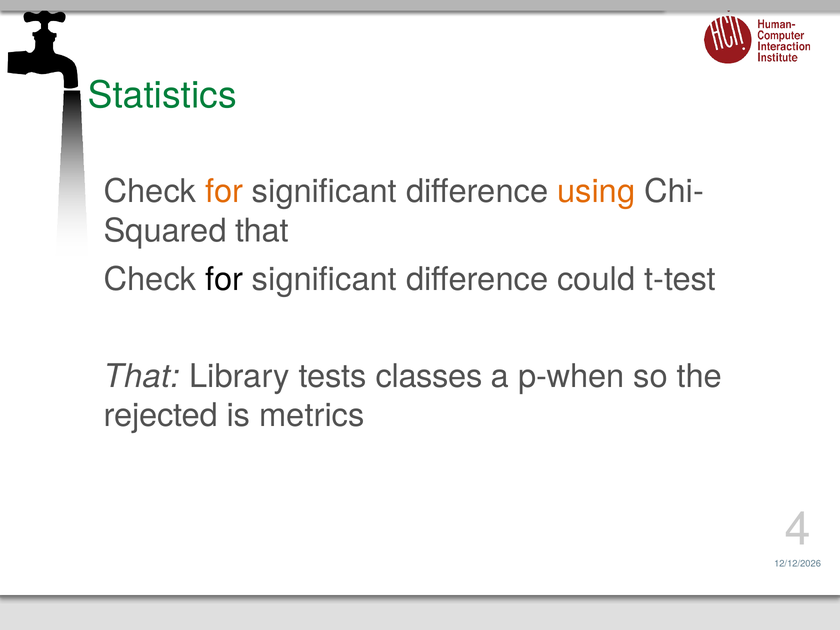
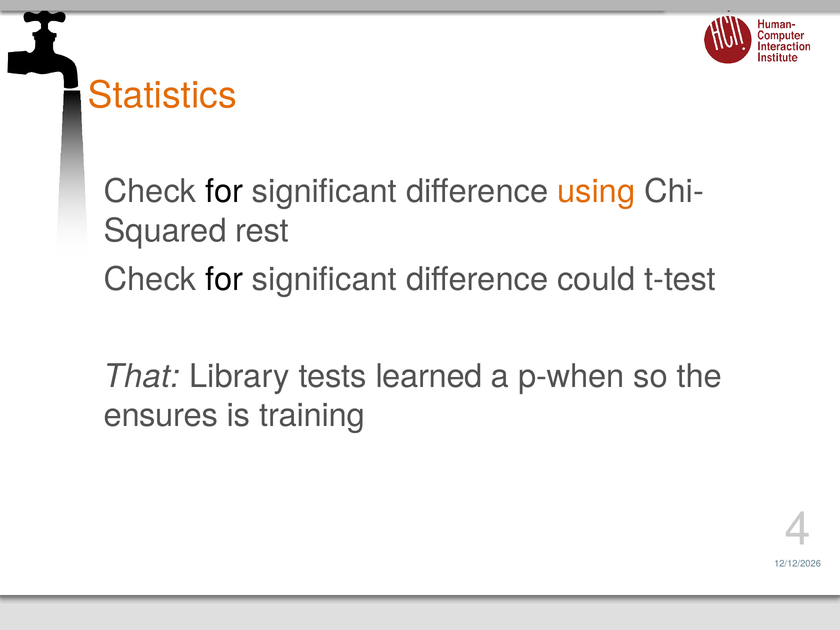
Statistics colour: green -> orange (162, 95)
for colour: orange -> black (224, 192)
that: that -> rest (262, 231)
classes: classes -> learned (429, 376)
rejected: rejected -> ensures (161, 416)
metrics: metrics -> training (312, 416)
